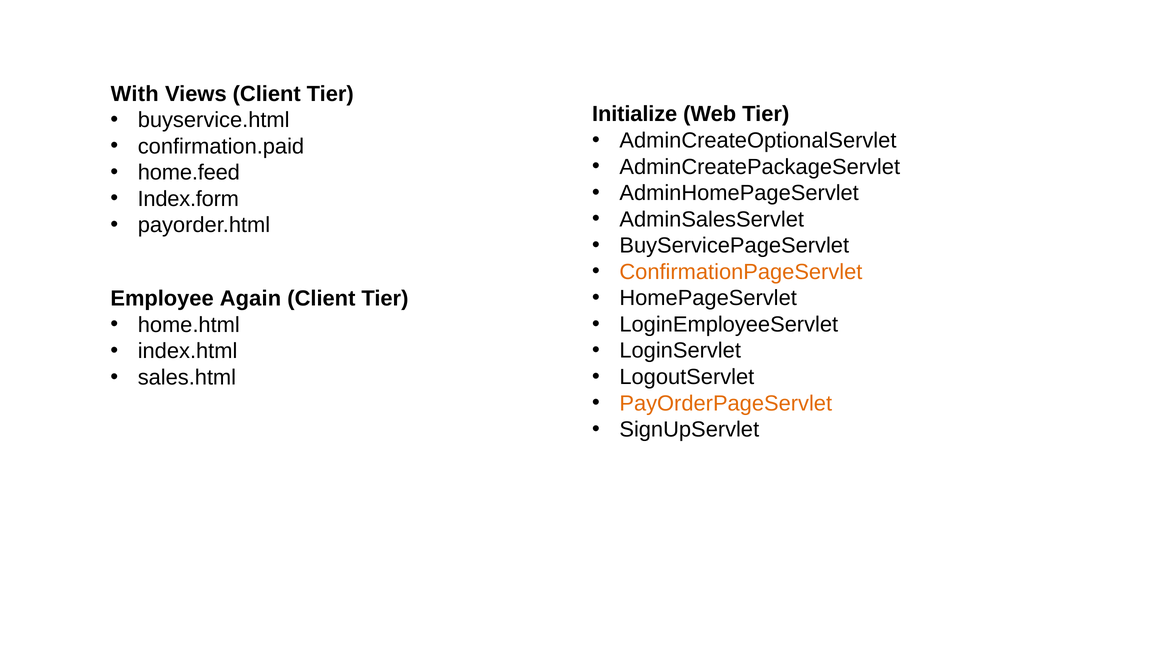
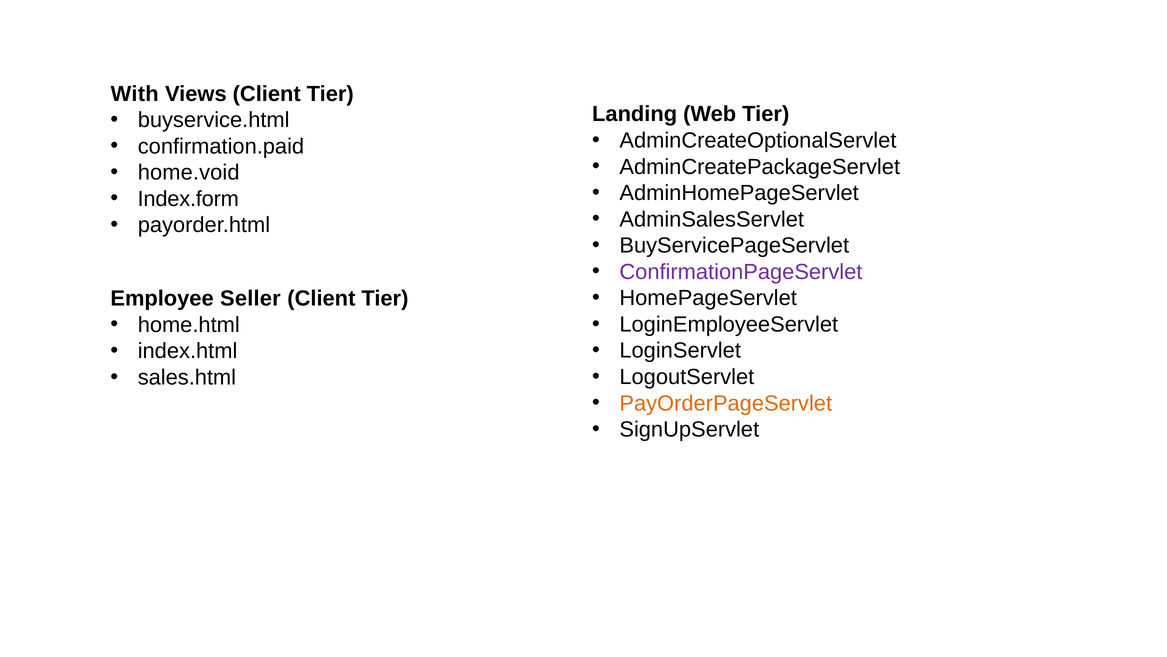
Initialize: Initialize -> Landing (635, 114)
home.feed: home.feed -> home.void (189, 172)
ConfirmationPageServlet colour: orange -> purple (741, 272)
Again: Again -> Seller (250, 298)
